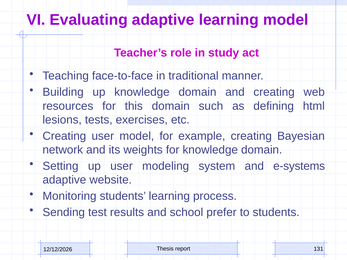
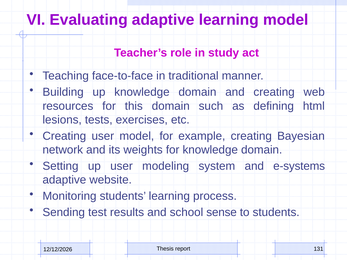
prefer: prefer -> sense (222, 212)
